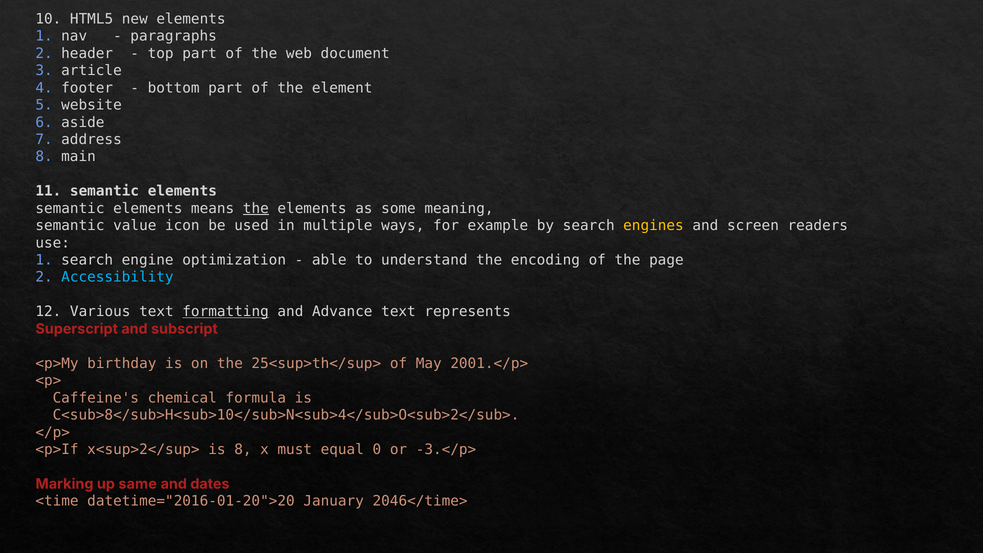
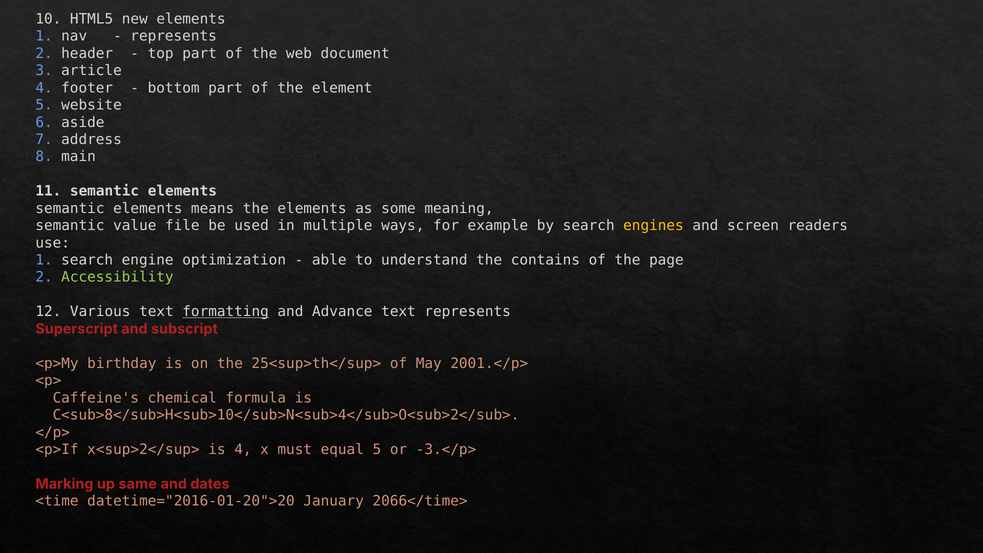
paragraphs: paragraphs -> represents (174, 36)
the underline: present -> none (256, 208)
icon: icon -> file (182, 226)
encoding: encoding -> contains (545, 260)
Accessibility colour: light blue -> light green (117, 277)
is 8: 8 -> 4 (243, 449)
equal 0: 0 -> 5 (377, 449)
2046</time>: 2046</time> -> 2066</time> (420, 501)
